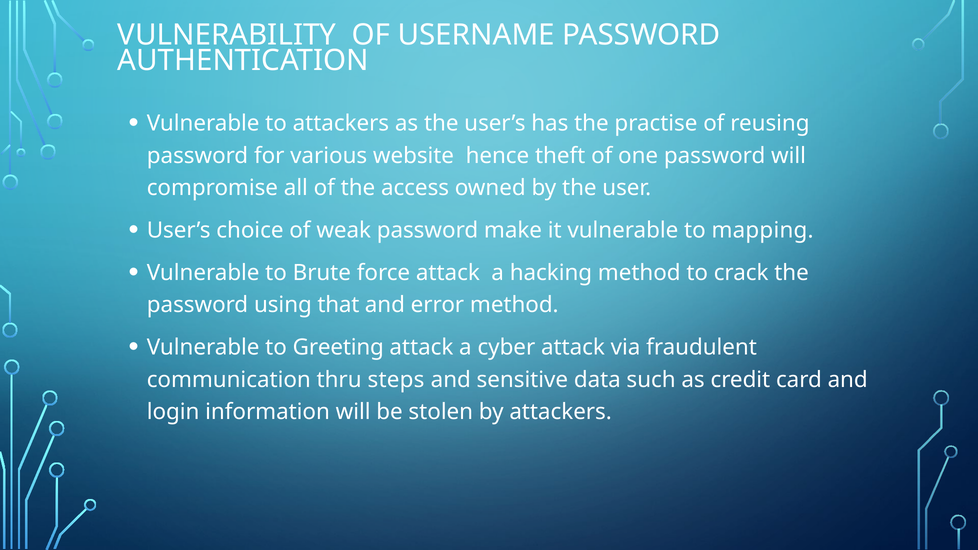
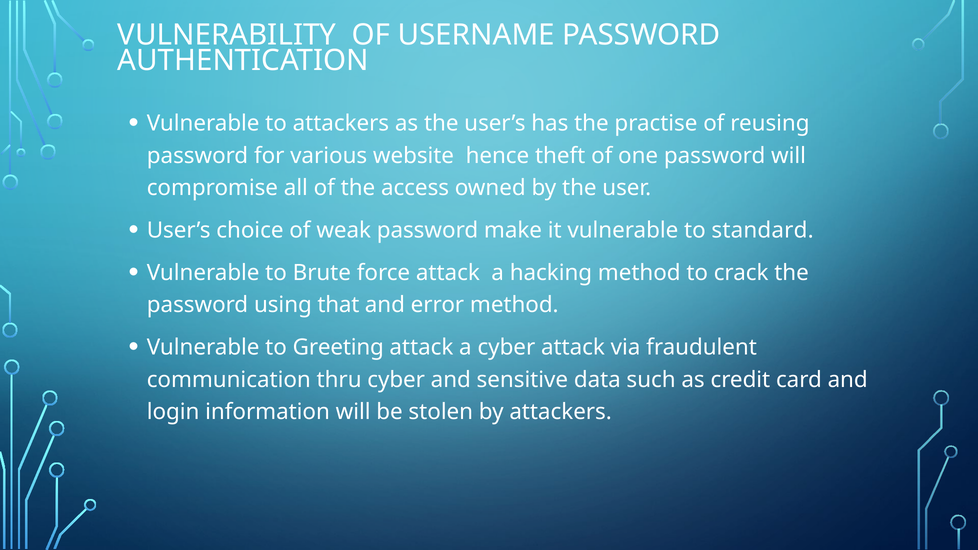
mapping: mapping -> standard (763, 230)
thru steps: steps -> cyber (396, 380)
